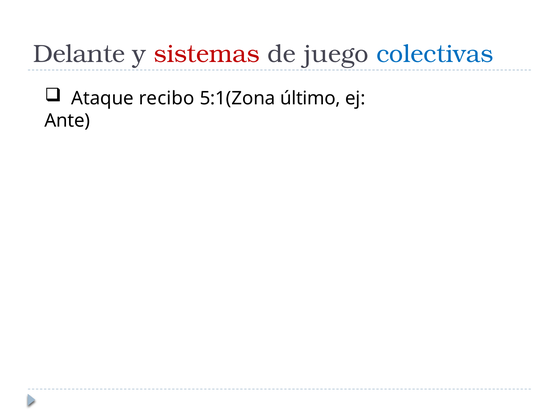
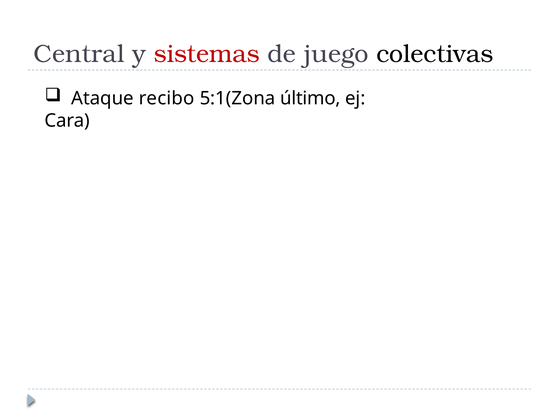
Delante: Delante -> Central (79, 54)
colectivas colour: blue -> black (435, 54)
Ante: Ante -> Cara (67, 121)
